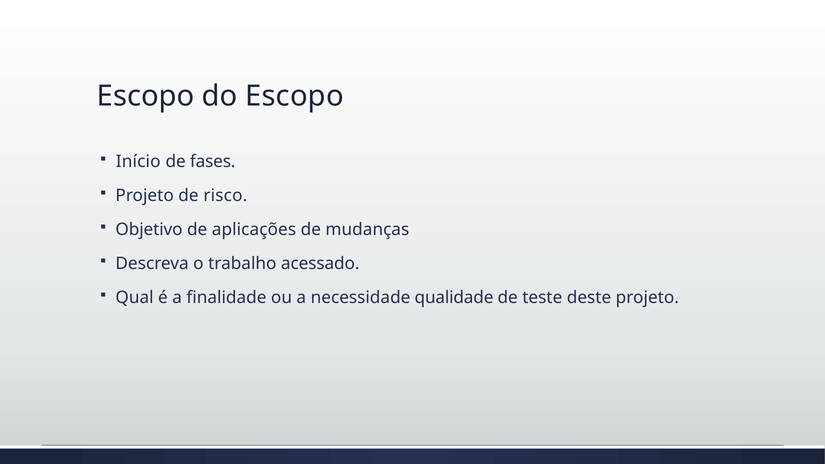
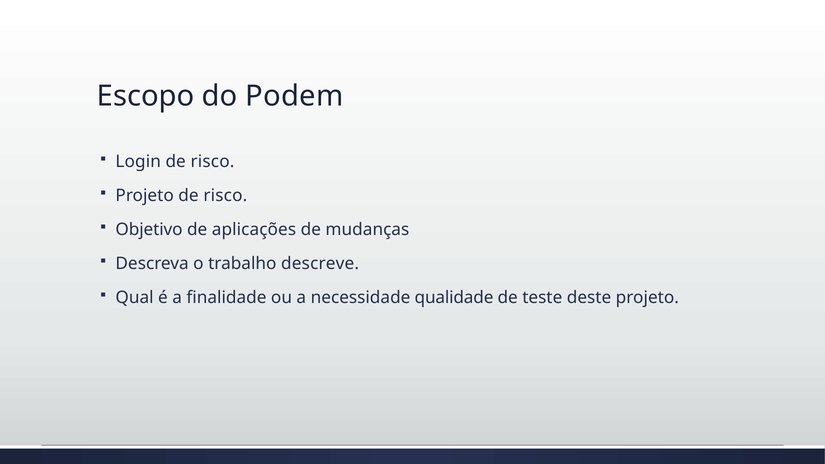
do Escopo: Escopo -> Podem (294, 96)
Início: Início -> Login (138, 161)
fases: fases -> risco (213, 161)
acessado: acessado -> descreve (320, 264)
